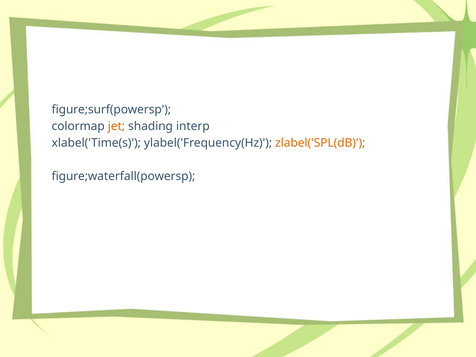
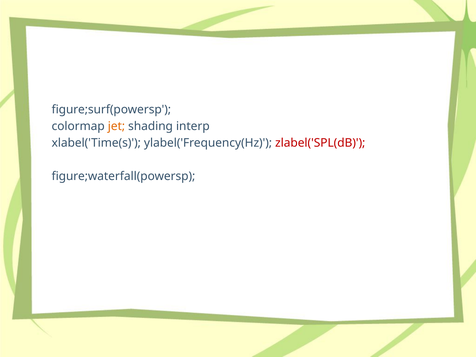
zlabel('SPL(dB colour: orange -> red (320, 143)
